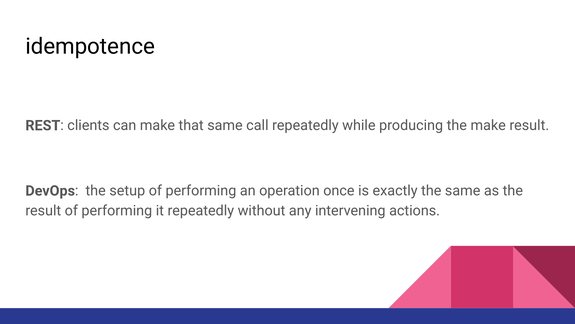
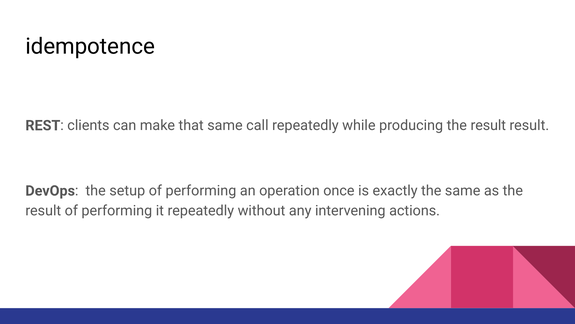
producing the make: make -> result (488, 125)
